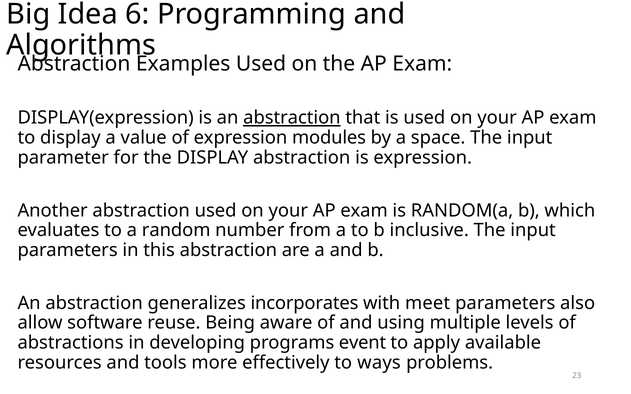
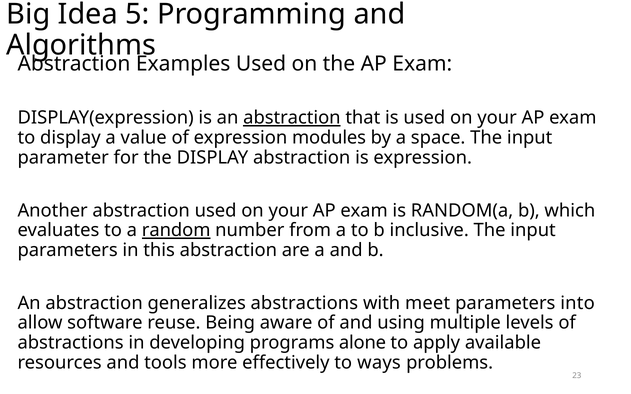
6: 6 -> 5 (137, 14)
random underline: none -> present (176, 231)
generalizes incorporates: incorporates -> abstractions (304, 303)
also: also -> into (578, 303)
event: event -> alone (363, 343)
